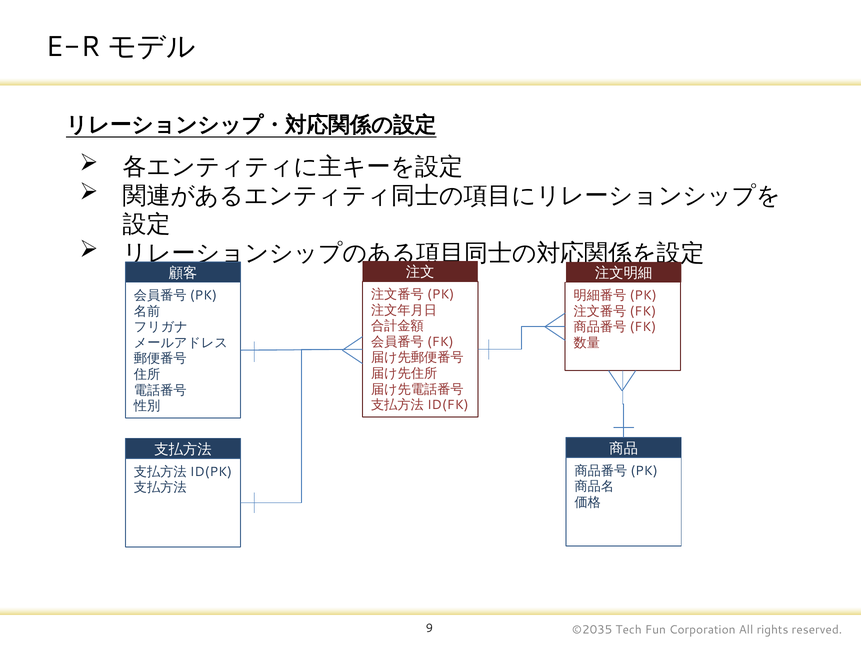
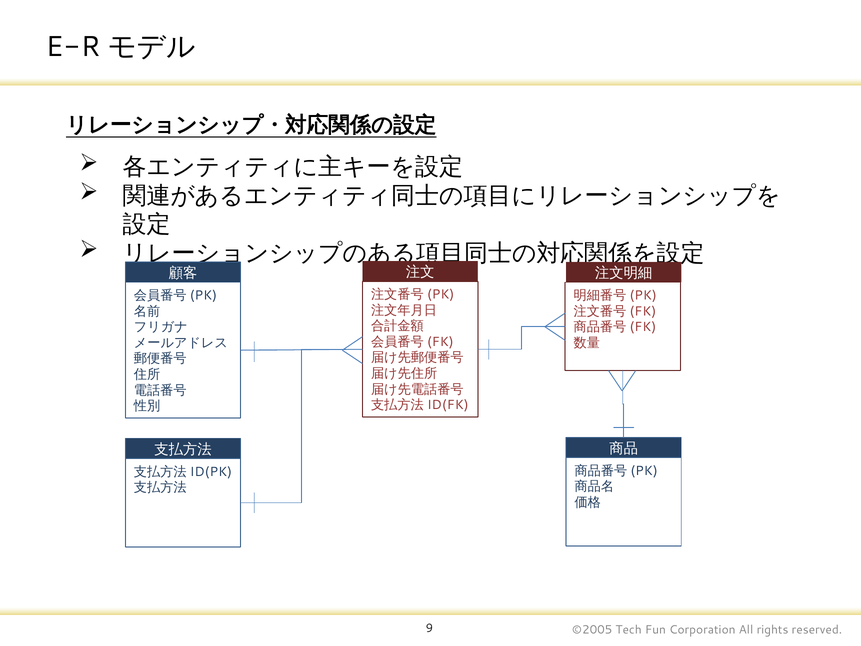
©2035: ©2035 -> ©2005 (592, 629)
